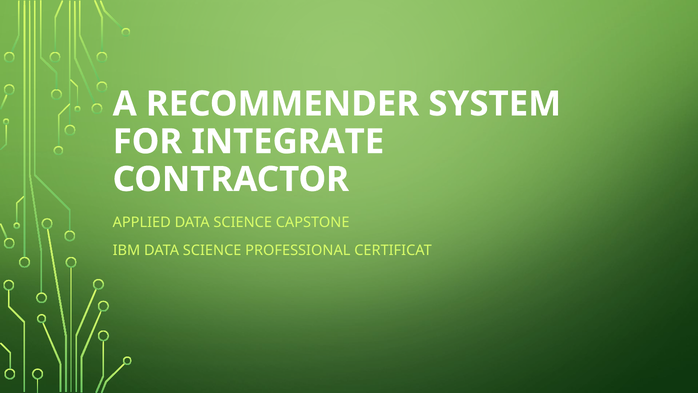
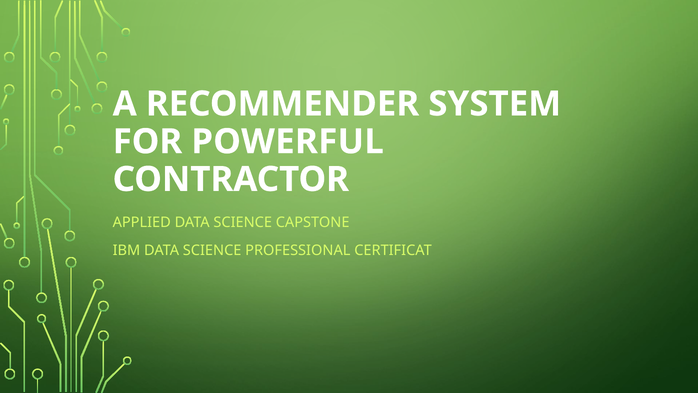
INTEGRATE: INTEGRATE -> POWERFUL (288, 142)
